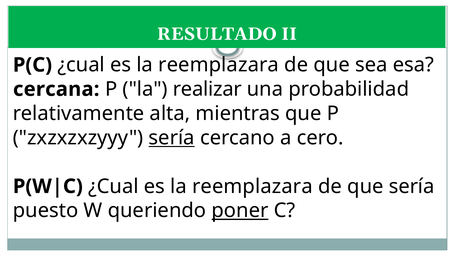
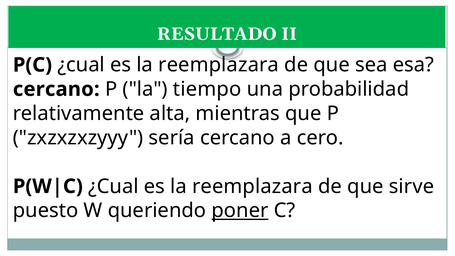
cercana: cercana -> cercano (56, 89)
realizar: realizar -> tiempo (207, 89)
sería underline: present -> none (172, 138)
que sería: sería -> sirve (412, 186)
